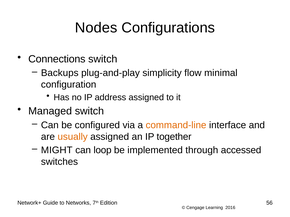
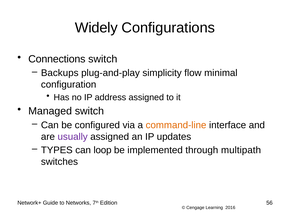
Nodes: Nodes -> Widely (96, 28)
usually colour: orange -> purple (73, 137)
together: together -> updates (174, 137)
MIGHT: MIGHT -> TYPES (57, 150)
accessed: accessed -> multipath (241, 150)
